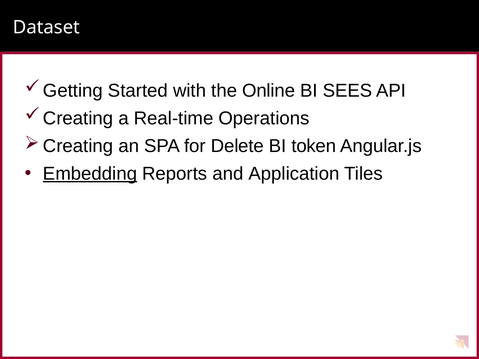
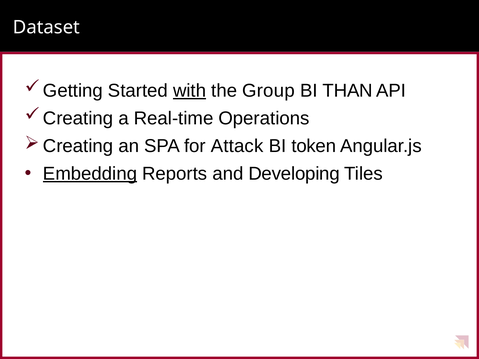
with underline: none -> present (190, 91)
Online: Online -> Group (268, 91)
SEES: SEES -> THAN (348, 91)
Delete: Delete -> Attack (237, 146)
Application: Application -> Developing (294, 174)
